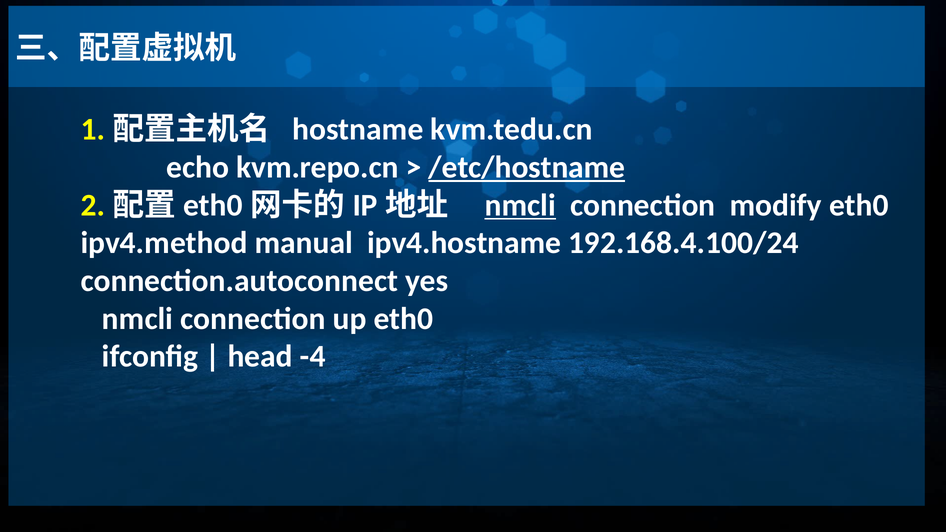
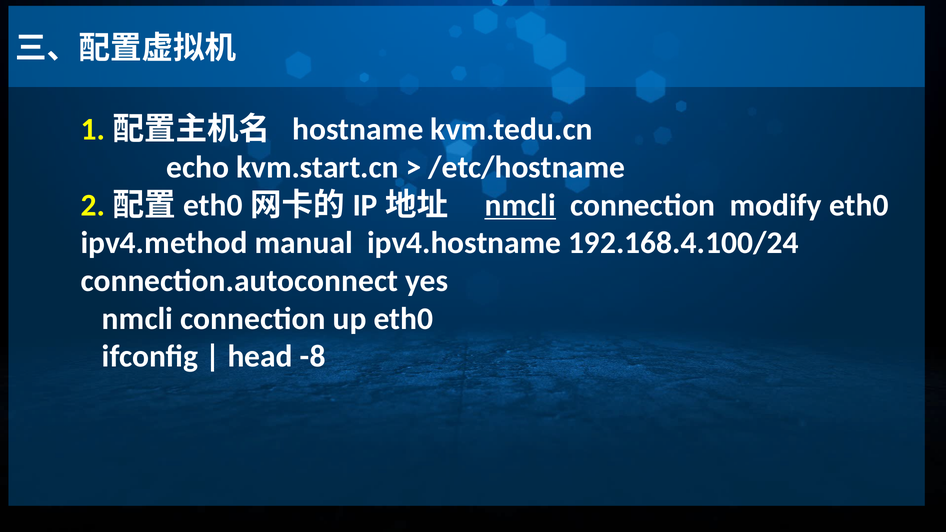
kvm.repo.cn: kvm.repo.cn -> kvm.start.cn (317, 167)
/etc/hostname underline: present -> none (527, 167)
-4: -4 -> -8 (313, 357)
